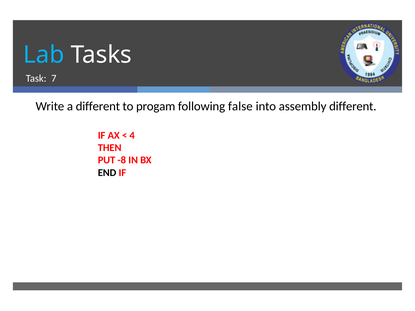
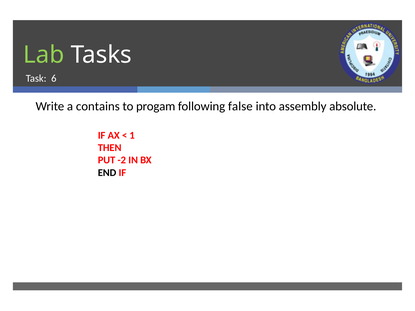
Lab colour: light blue -> light green (44, 55)
7: 7 -> 6 (54, 79)
a different: different -> contains (98, 107)
assembly different: different -> absolute (353, 107)
4: 4 -> 1 (132, 135)
-8: -8 -> -2 (122, 160)
